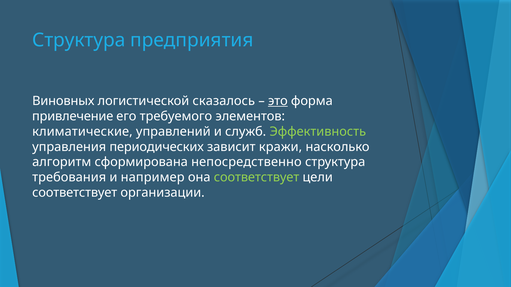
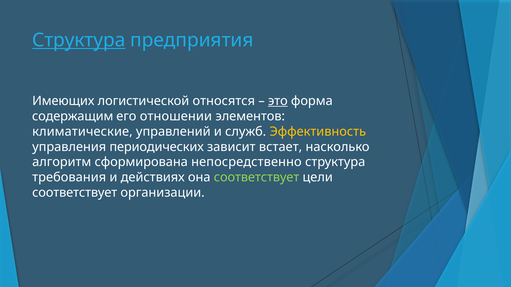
Структура underline: none -> present (79, 40)
Виновных: Виновных -> Имеющих (63, 101)
сказалось: сказалось -> относятся (224, 101)
привлечение: привлечение -> содержащим (73, 116)
требуемого: требуемого -> отношении (176, 116)
Эффективность colour: light green -> yellow (318, 132)
кражи: кражи -> встает (281, 147)
например: например -> действиях (153, 178)
